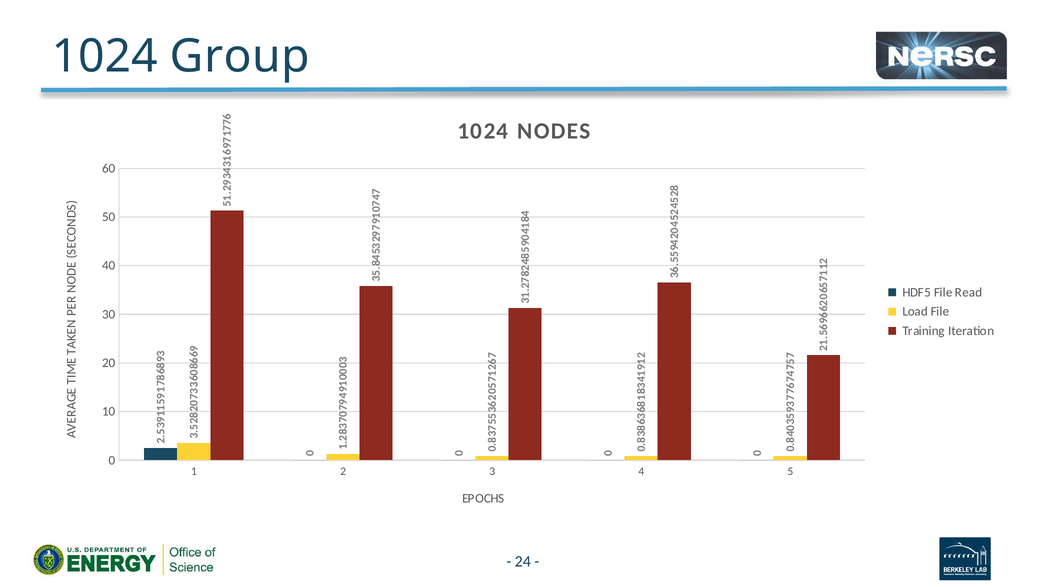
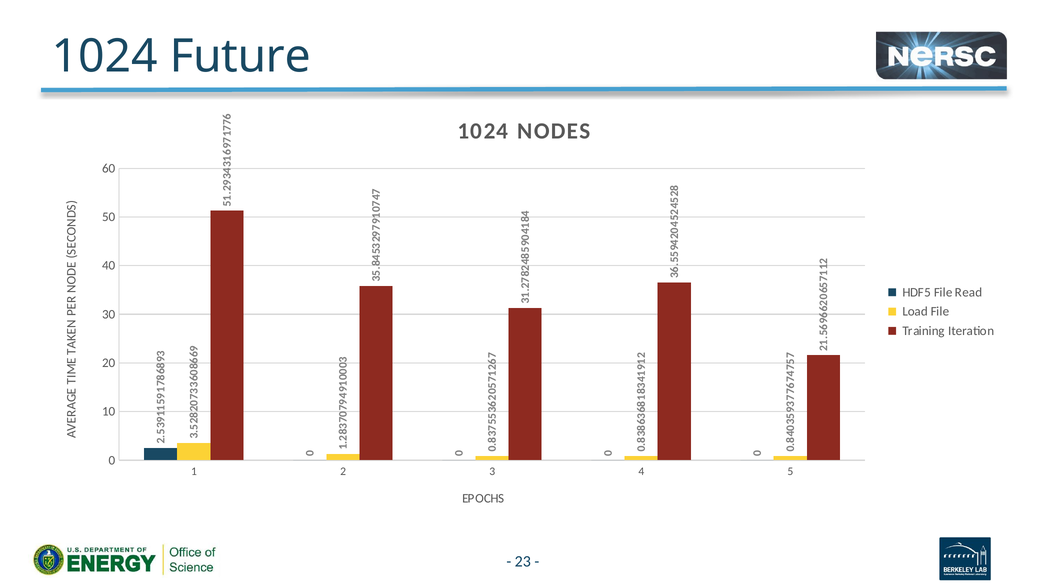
Group: Group -> Future (240, 57)
24: 24 -> 23 (523, 562)
